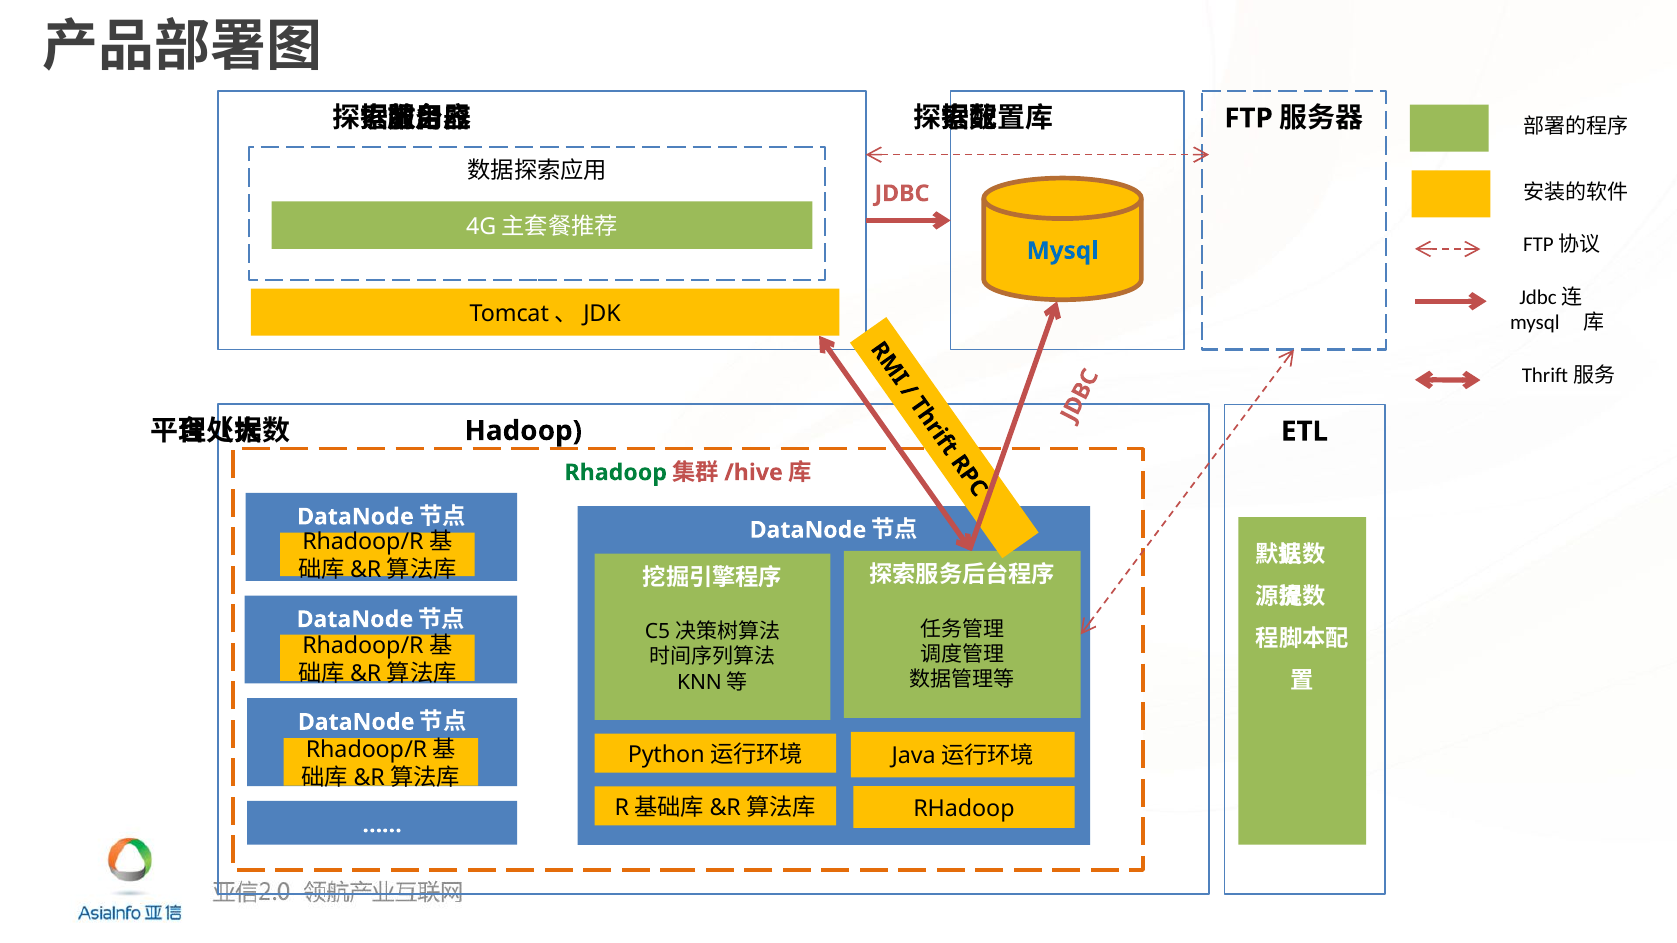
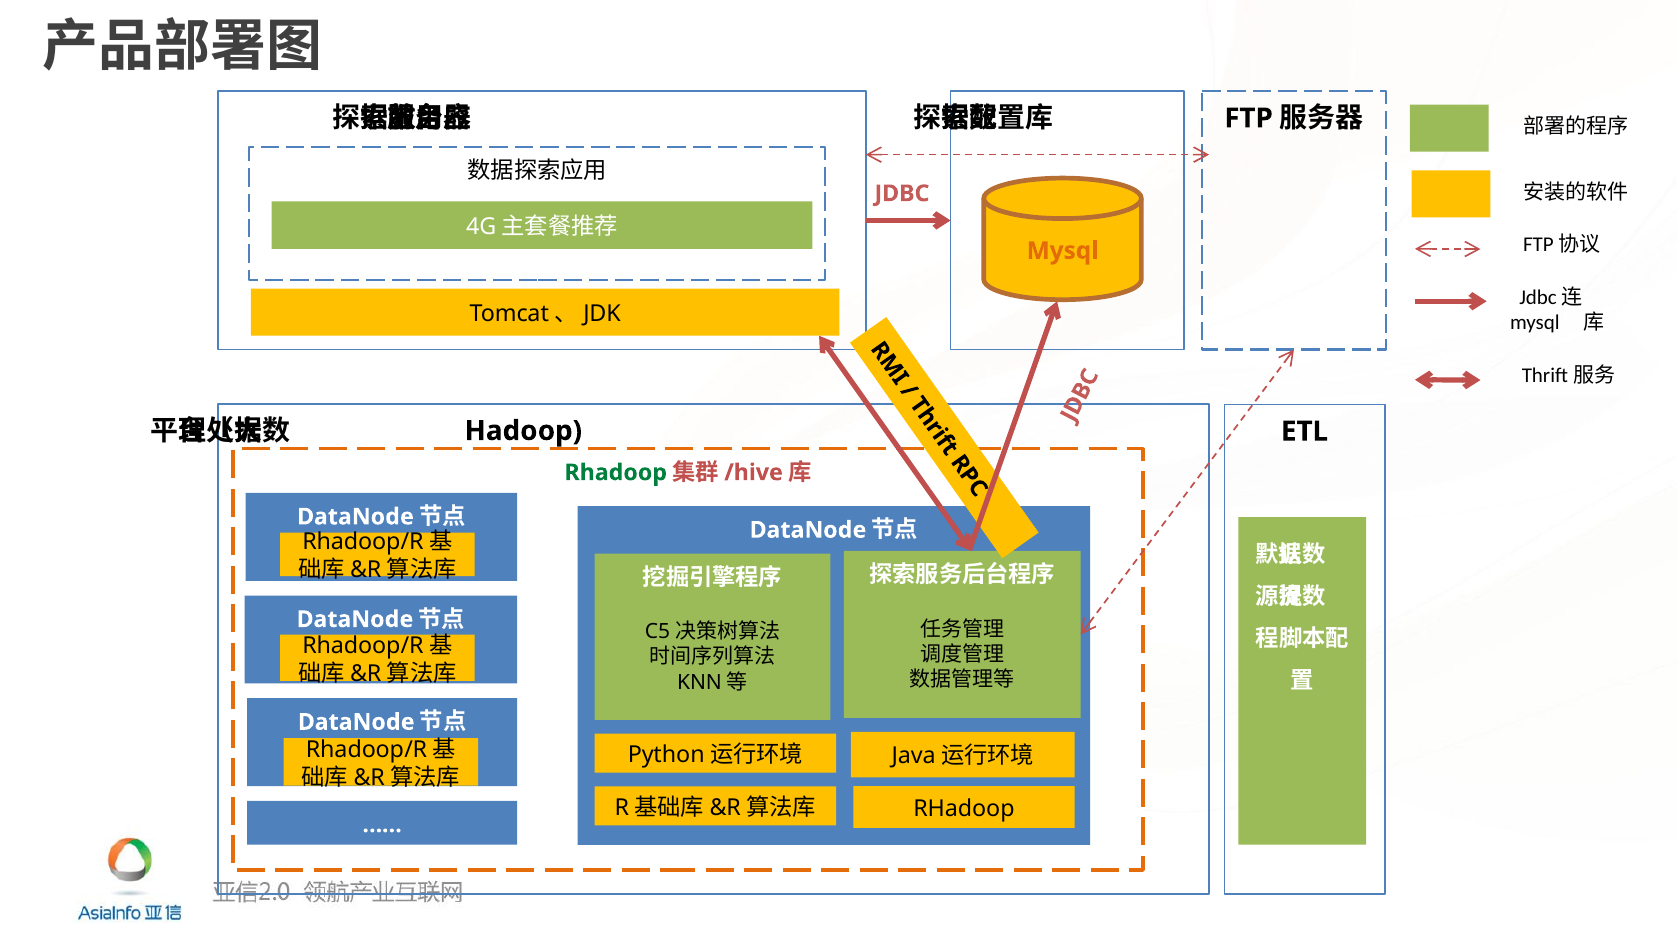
Mysql colour: blue -> orange (1063, 251)
